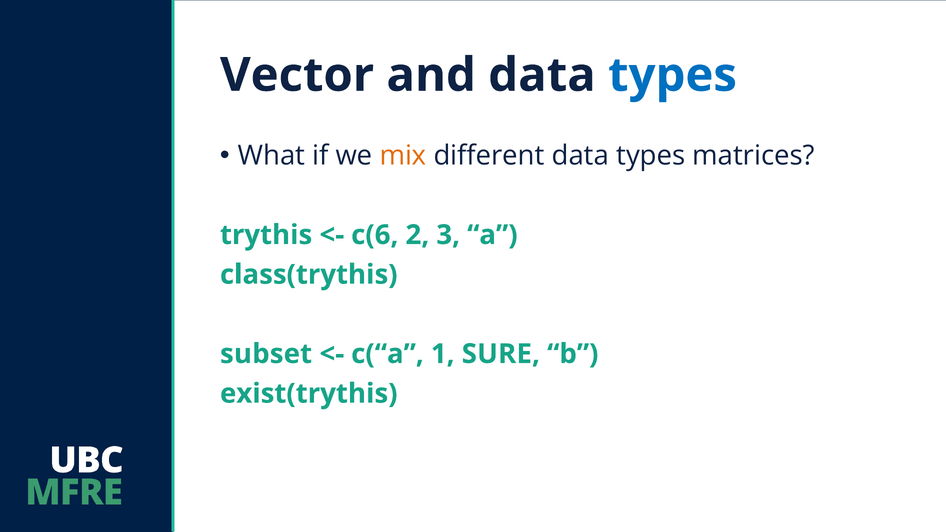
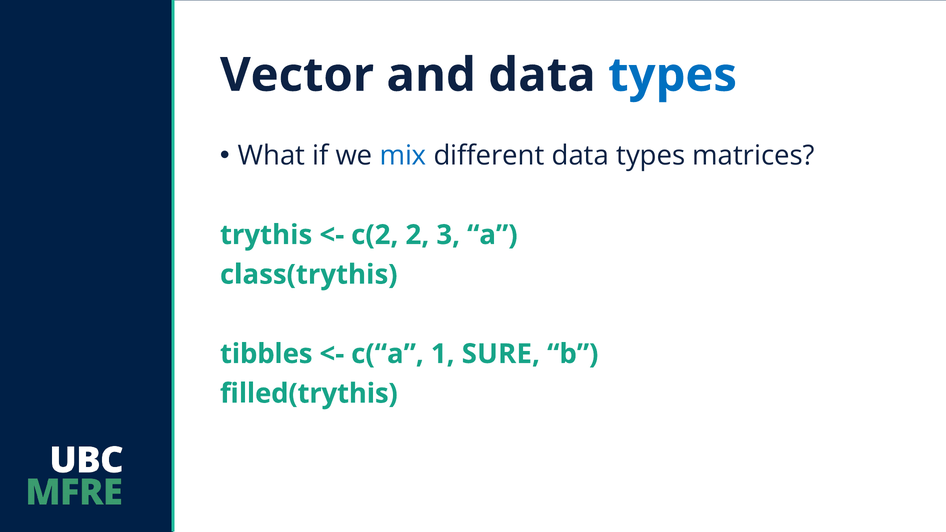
mix colour: orange -> blue (403, 156)
c(6: c(6 -> c(2 (375, 235)
subset: subset -> tibbles (266, 354)
exist(trythis: exist(trythis -> filled(trythis (309, 394)
